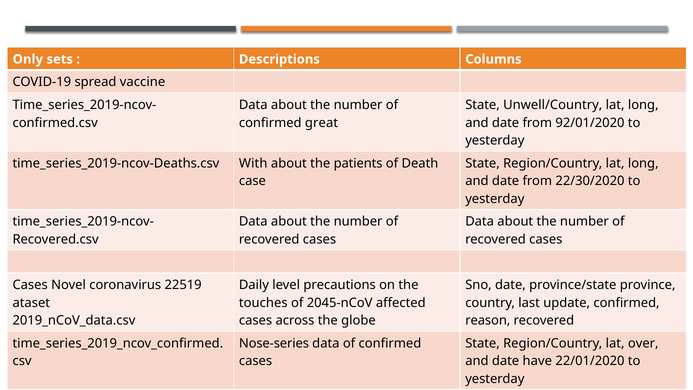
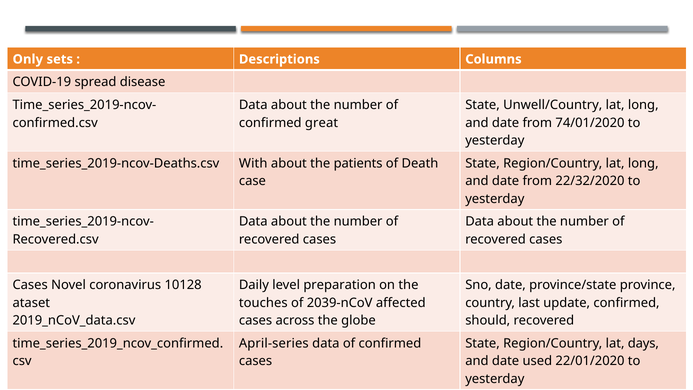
vaccine: vaccine -> disease (143, 82)
92/01/2020: 92/01/2020 -> 74/01/2020 (590, 123)
22/30/2020: 22/30/2020 -> 22/32/2020 (590, 181)
22519: 22519 -> 10128 (183, 285)
precautions: precautions -> preparation (340, 285)
2045‐nCoV: 2045‐nCoV -> 2039‐nCoV (340, 303)
reason: reason -> should (488, 320)
Nose‐series: Nose‐series -> April‐series (274, 343)
over: over -> days (643, 343)
have: have -> used (537, 361)
